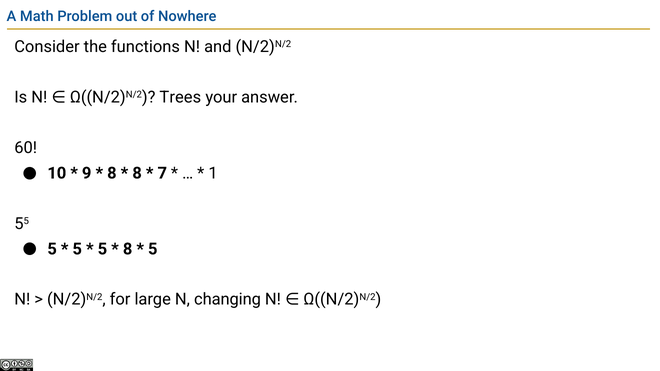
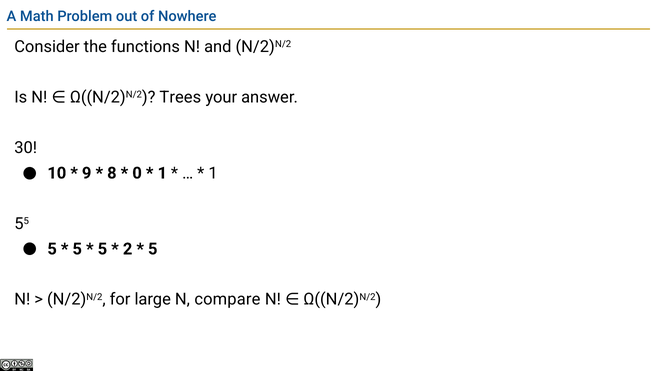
60: 60 -> 30 (26, 148)
8: 8 -> 0 (137, 173)
7: 7 -> 1 (162, 173)
8: 8 -> 2 (128, 249)
changing: changing -> compare (227, 300)
